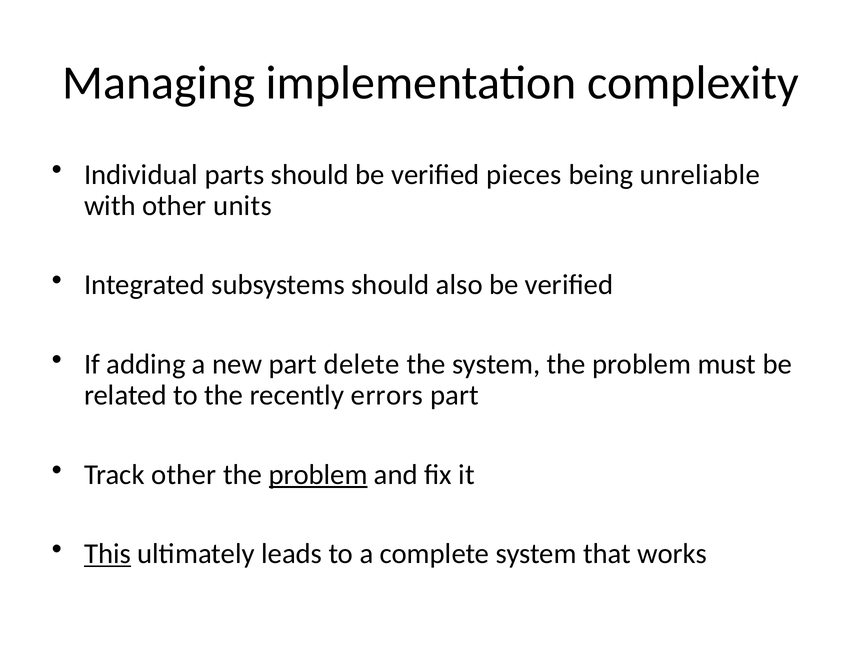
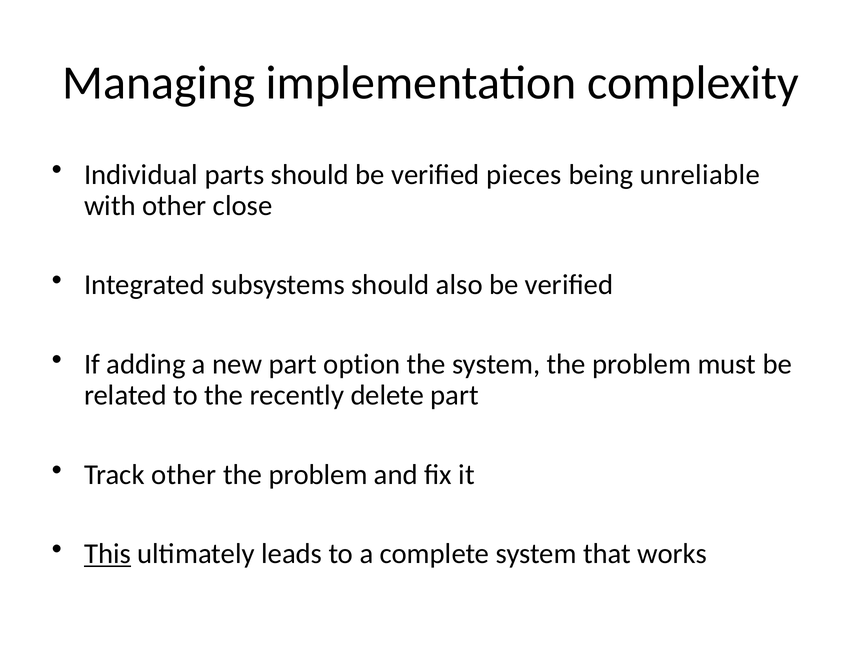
units: units -> close (243, 205)
delete: delete -> option (362, 364)
errors: errors -> delete (387, 395)
problem underline: present -> none (318, 474)
